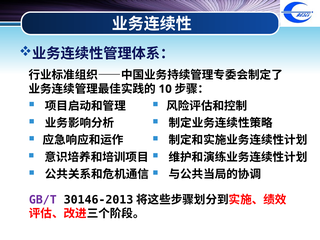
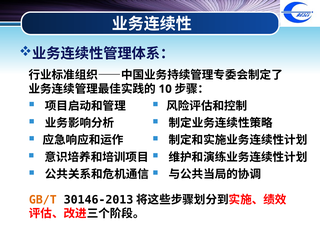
GB/T colour: purple -> orange (43, 200)
